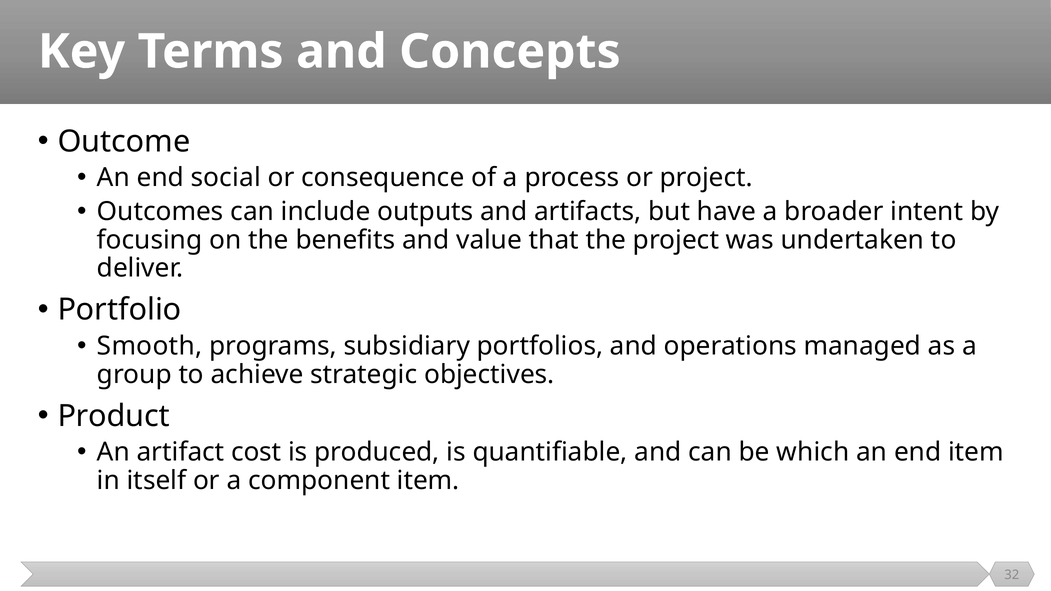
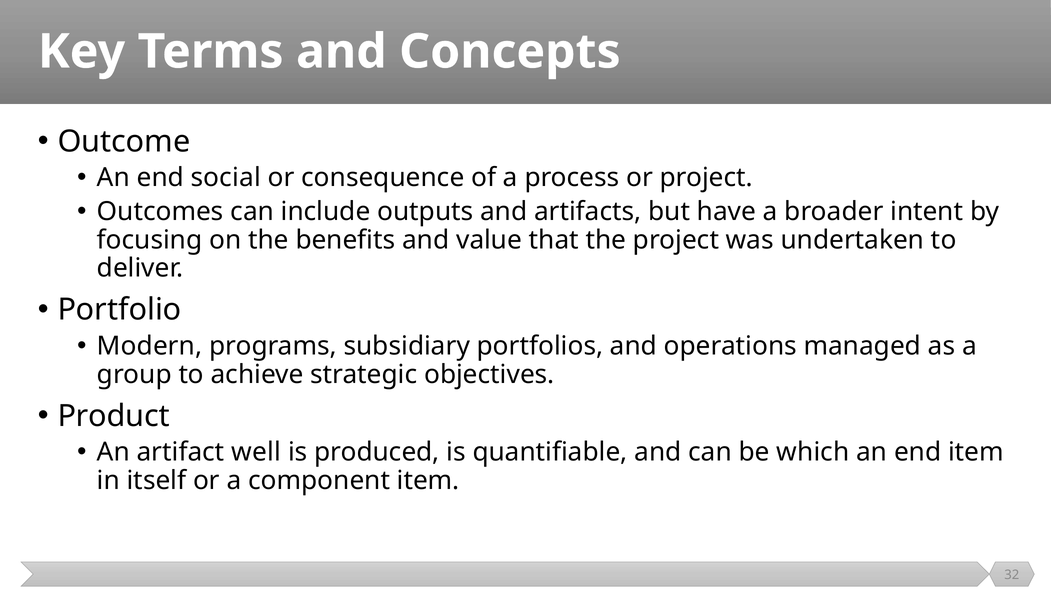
Smooth: Smooth -> Modern (150, 346)
cost: cost -> well (256, 452)
